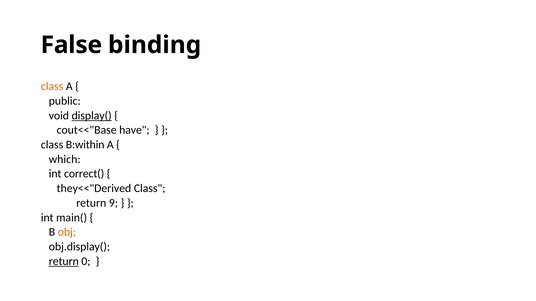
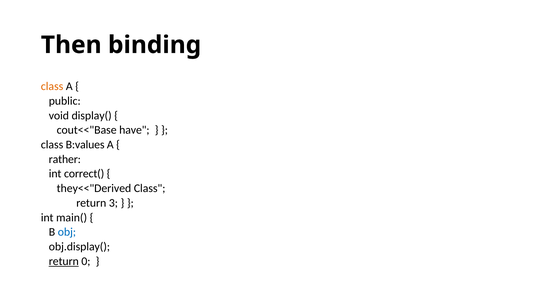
False: False -> Then (71, 45)
display( underline: present -> none (92, 116)
B:within: B:within -> B:values (85, 145)
which: which -> rather (65, 159)
9: 9 -> 3 (113, 203)
obj colour: orange -> blue (67, 232)
